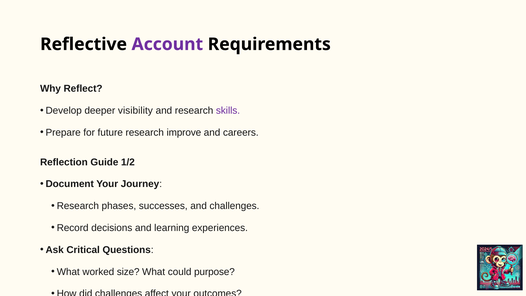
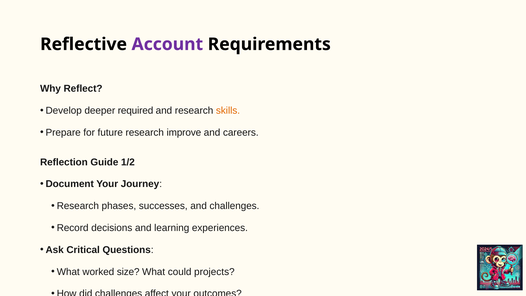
visibility: visibility -> required (136, 111)
skills colour: purple -> orange (228, 111)
purpose: purpose -> projects (214, 272)
